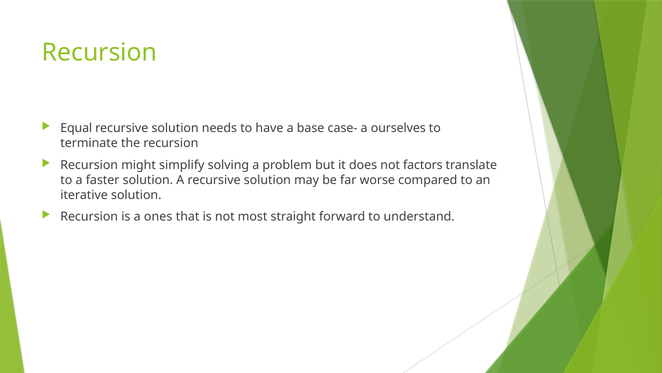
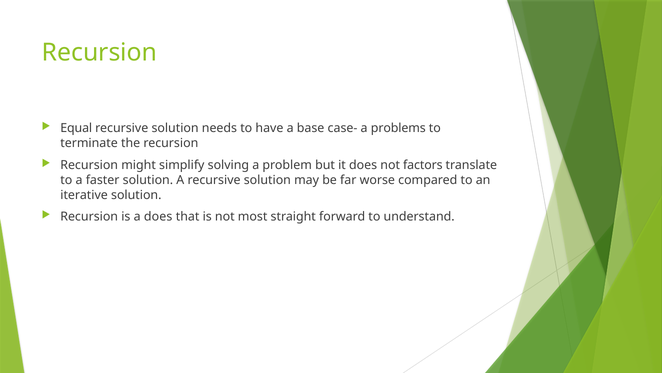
ourselves: ourselves -> problems (398, 128)
a ones: ones -> does (158, 216)
